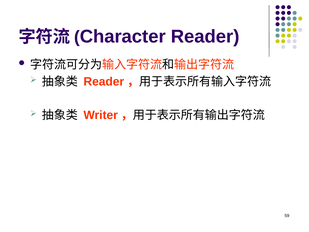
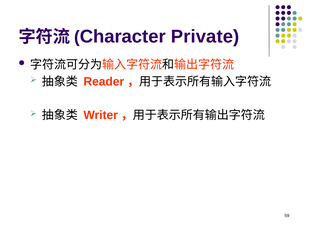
Reader: Reader -> Private (205, 37)
